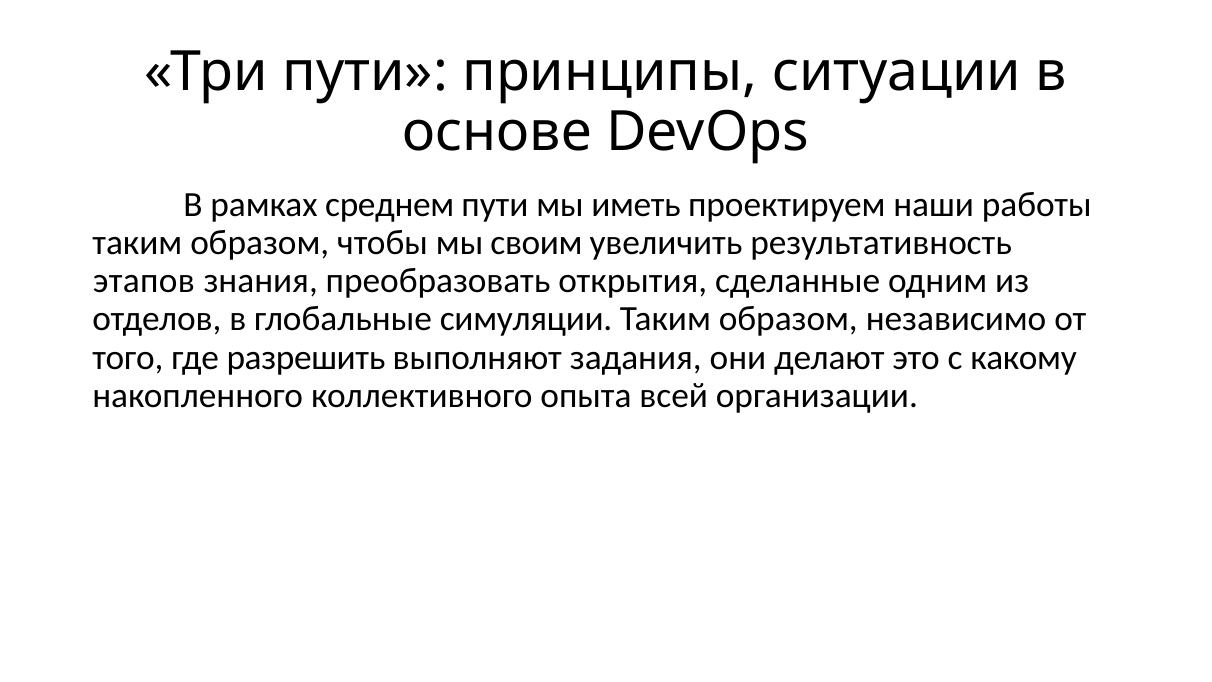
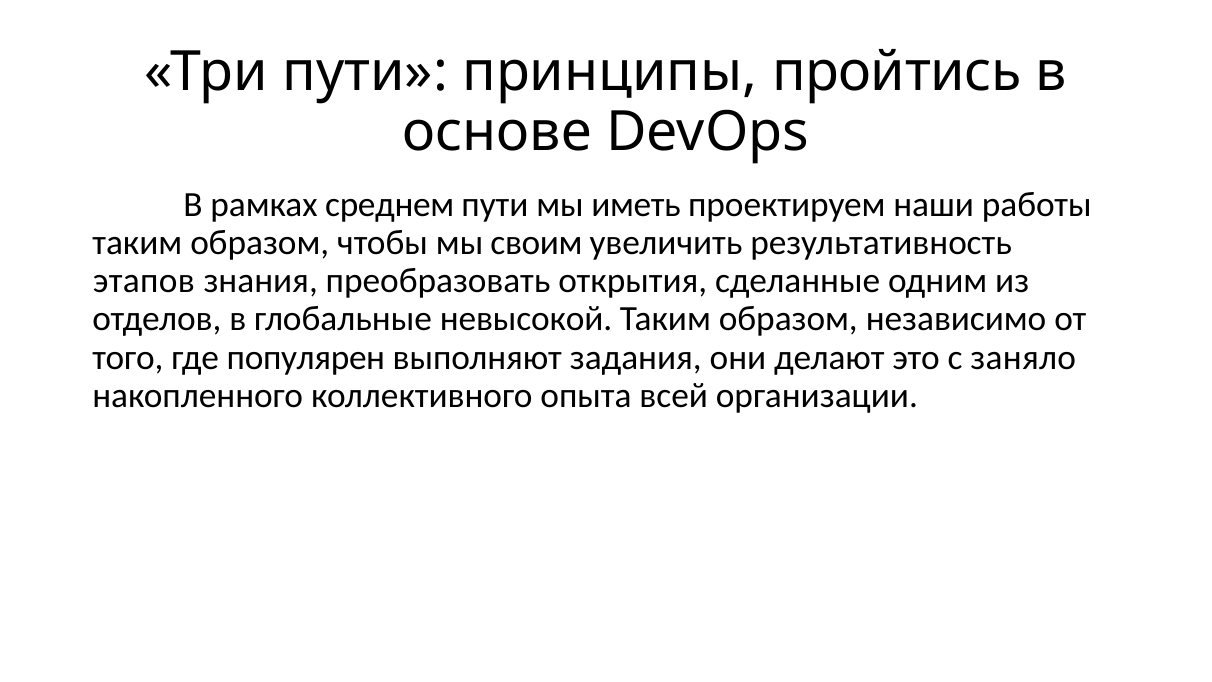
ситуации: ситуации -> пройтись (897, 72)
симуляции: симуляции -> невысокой (526, 319)
разрешить: разрешить -> популярен (306, 357)
какому: какому -> заняло (1023, 357)
